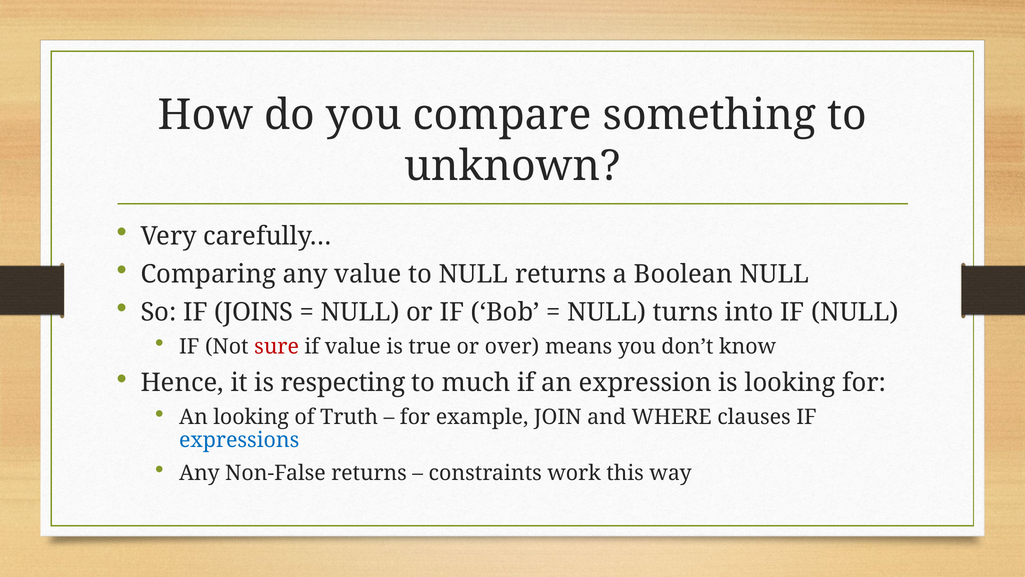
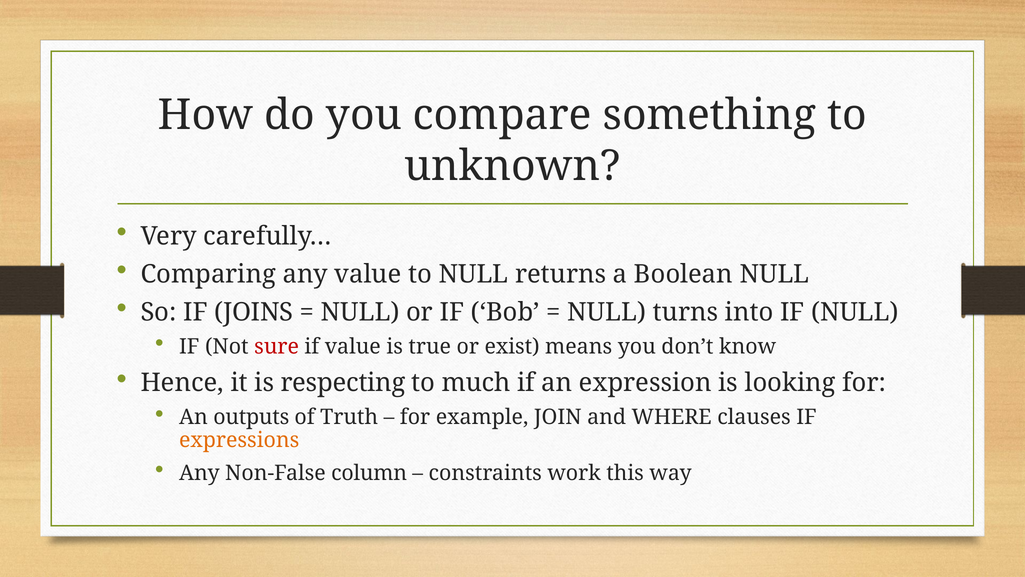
over: over -> exist (512, 346)
An looking: looking -> outputs (251, 417)
expressions colour: blue -> orange (239, 440)
Non-False returns: returns -> column (369, 473)
